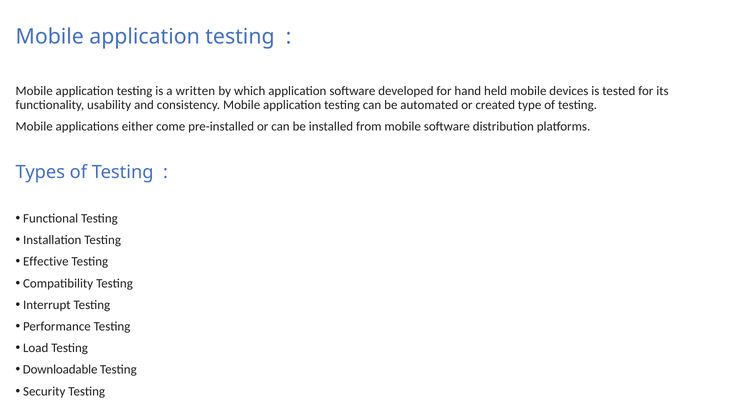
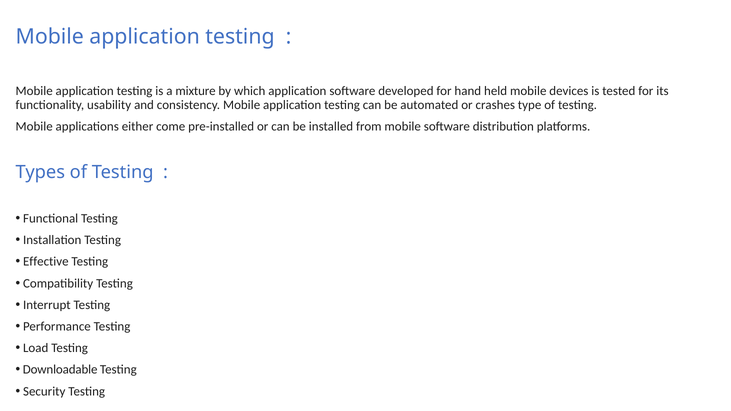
written: written -> mixture (196, 91)
created: created -> crashes (495, 105)
